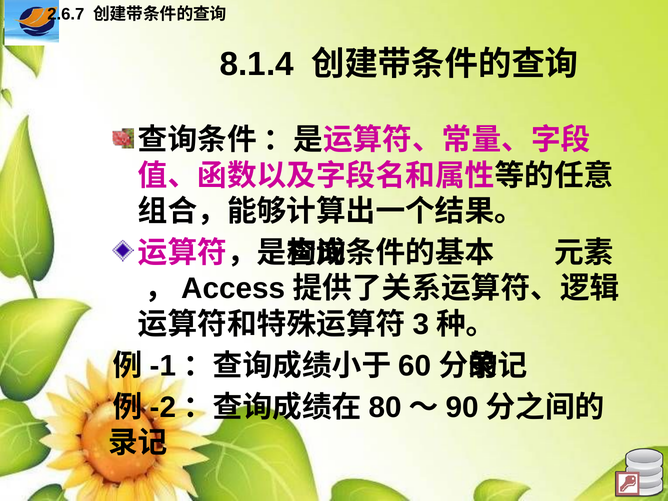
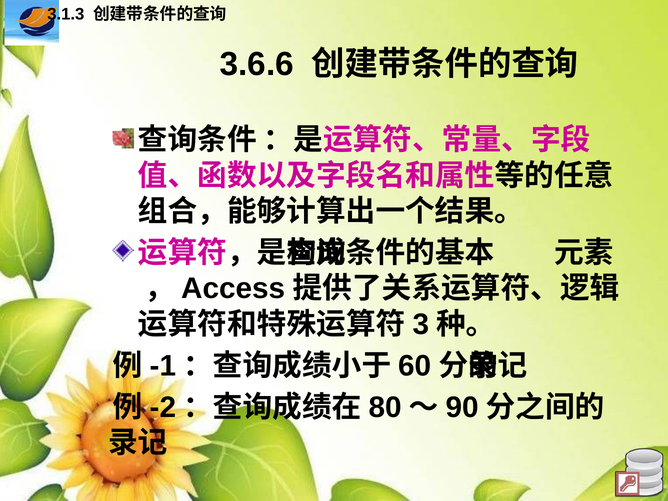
2.6.7: 2.6.7 -> 3.1.3 (66, 14)
8.1.4: 8.1.4 -> 3.6.6 (257, 64)
